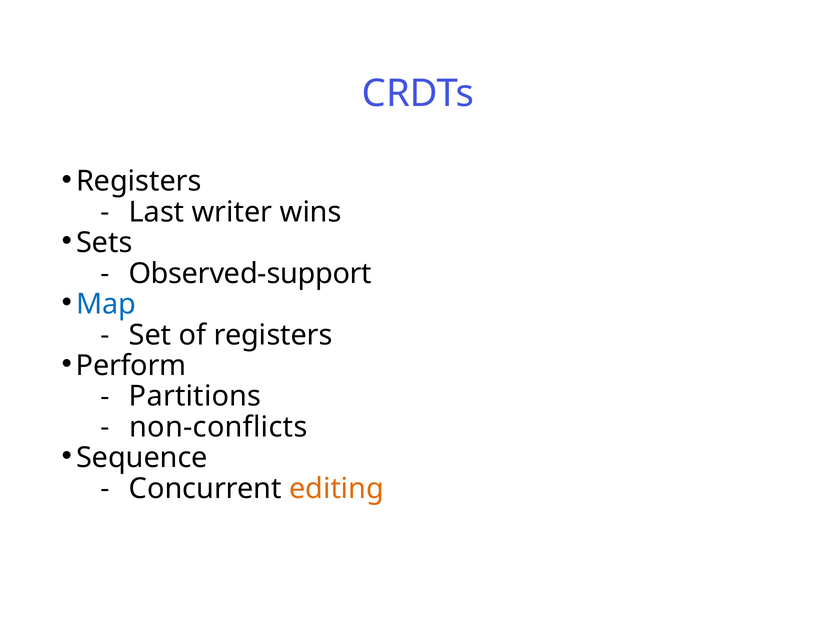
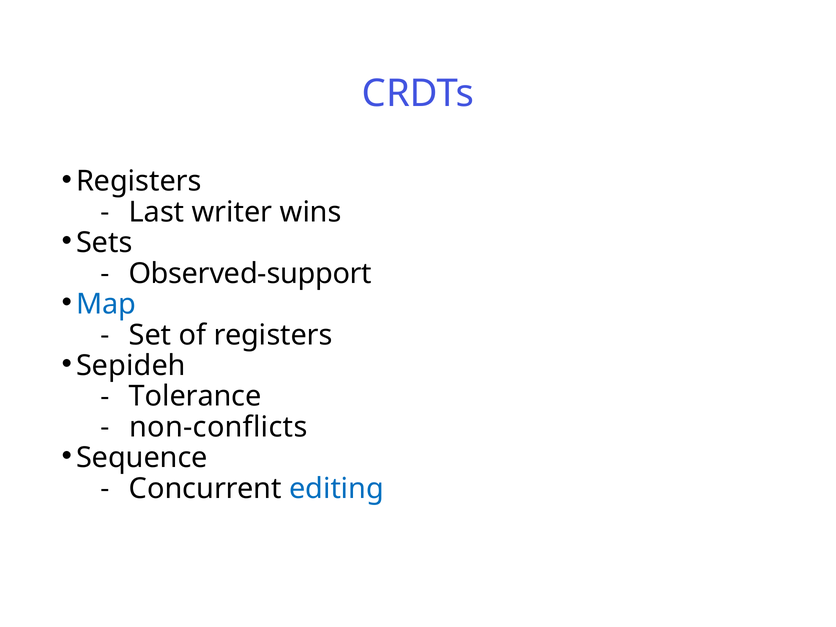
Perform: Perform -> Sepideh (131, 366)
Partitions: Partitions -> Tolerance (195, 396)
editing colour: orange -> blue (337, 489)
